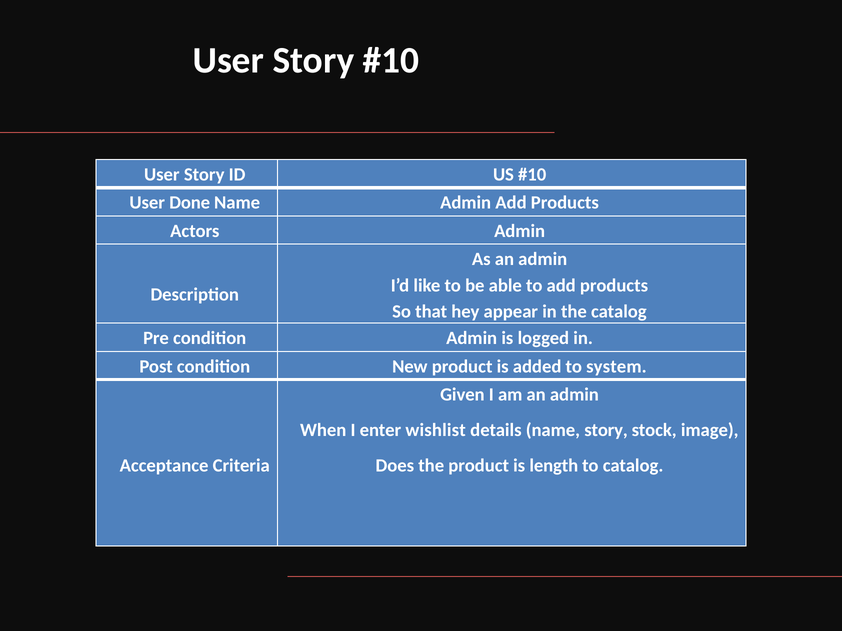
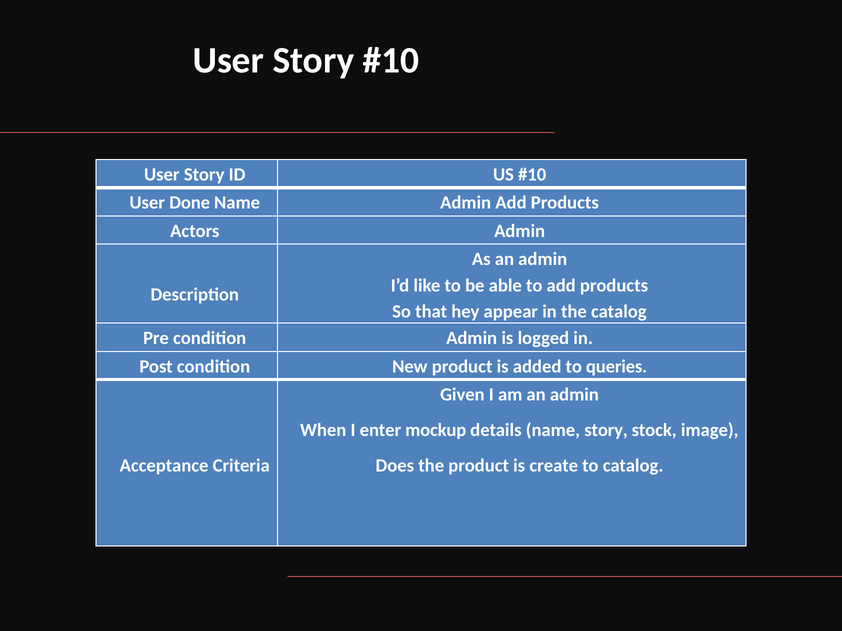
system: system -> queries (617, 367)
wishlist: wishlist -> mockup (436, 431)
length: length -> create (554, 466)
